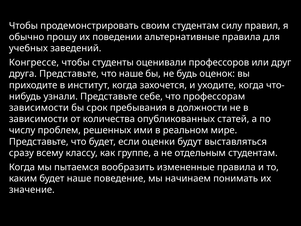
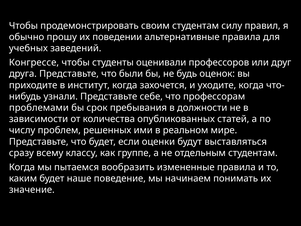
что наше: наше -> были (131, 74)
зависимости: зависимости -> проблемами (39, 108)
